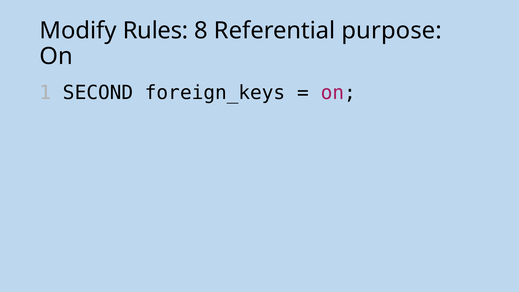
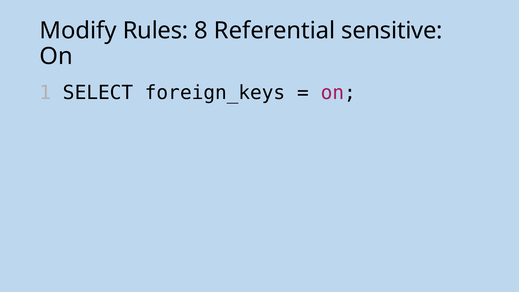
purpose: purpose -> sensitive (392, 31)
SECOND: SECOND -> SELECT (98, 93)
